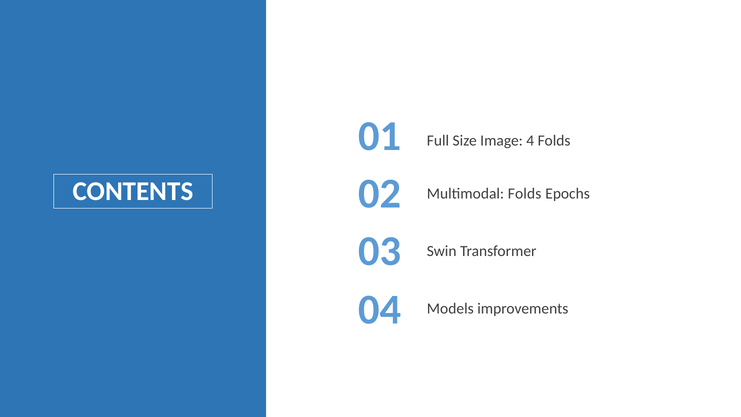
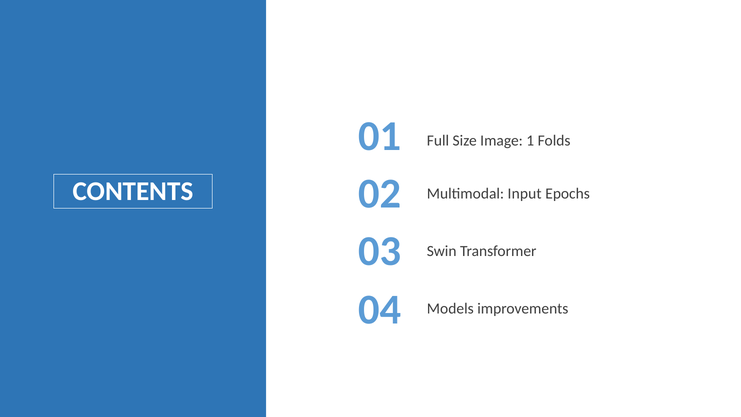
4: 4 -> 1 (530, 140)
Multimodal Folds: Folds -> Input (525, 194)
